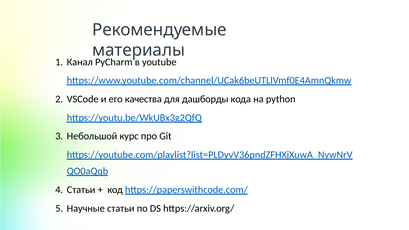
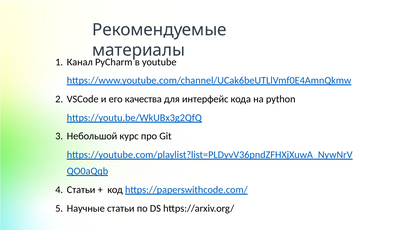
дашборды: дашборды -> интерфейс (205, 99)
